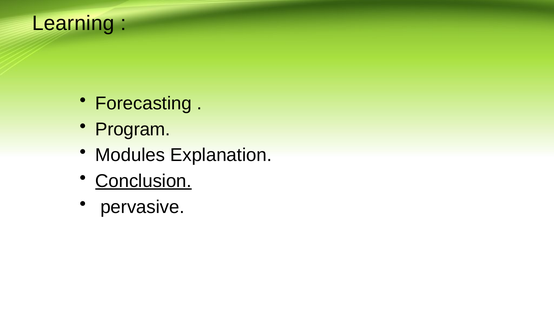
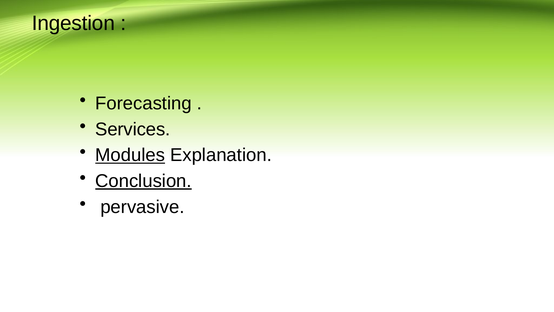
Learning: Learning -> Ingestion (73, 23)
Program: Program -> Services (133, 129)
Modules underline: none -> present (130, 155)
